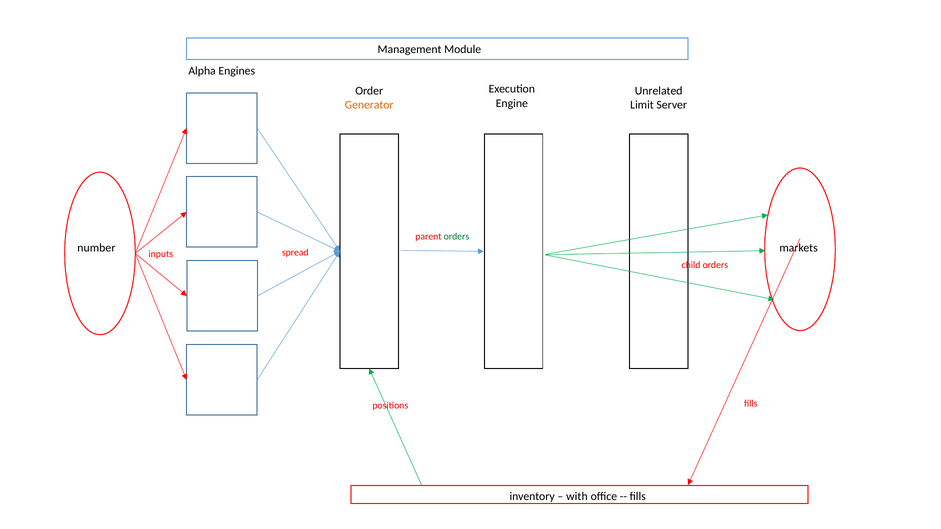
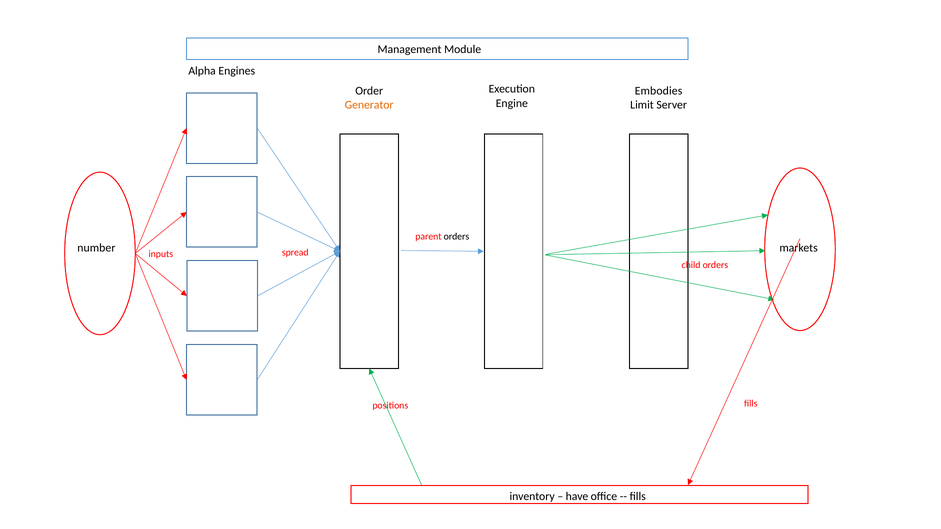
Unrelated: Unrelated -> Embodies (659, 91)
orders colour: green -> black (456, 237)
with: with -> have (577, 497)
